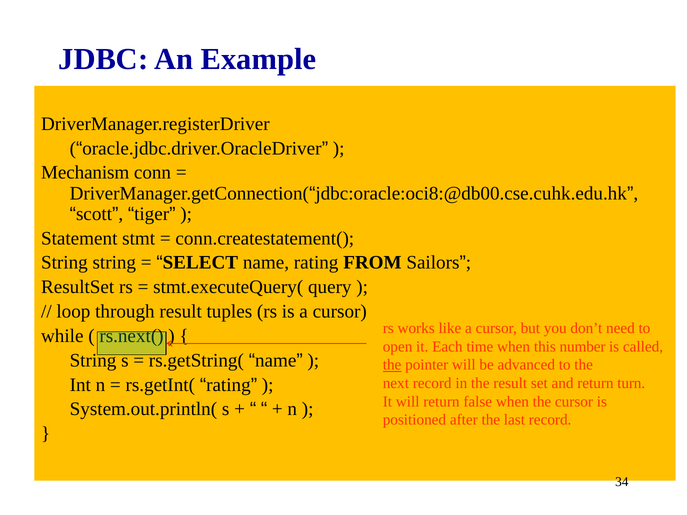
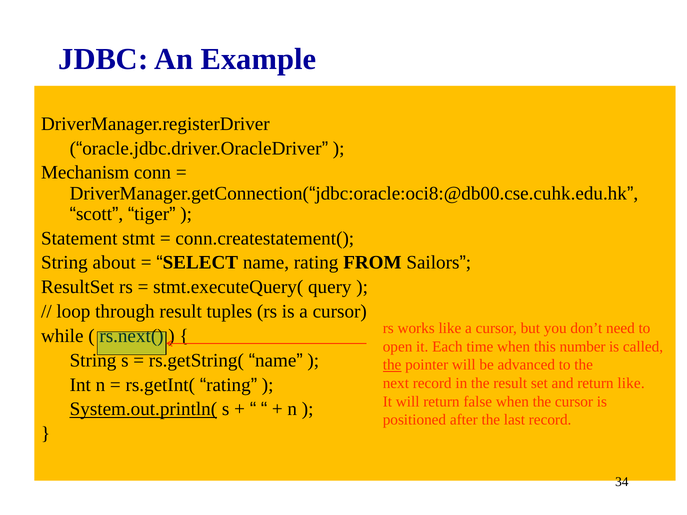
String string: string -> about (114, 263)
return turn: turn -> like (631, 383)
System.out.println( underline: none -> present (143, 409)
